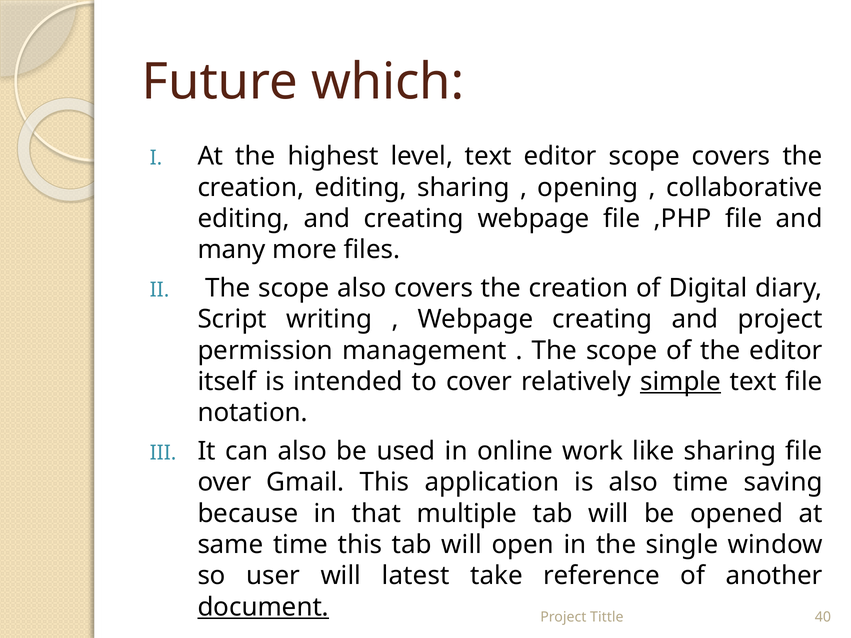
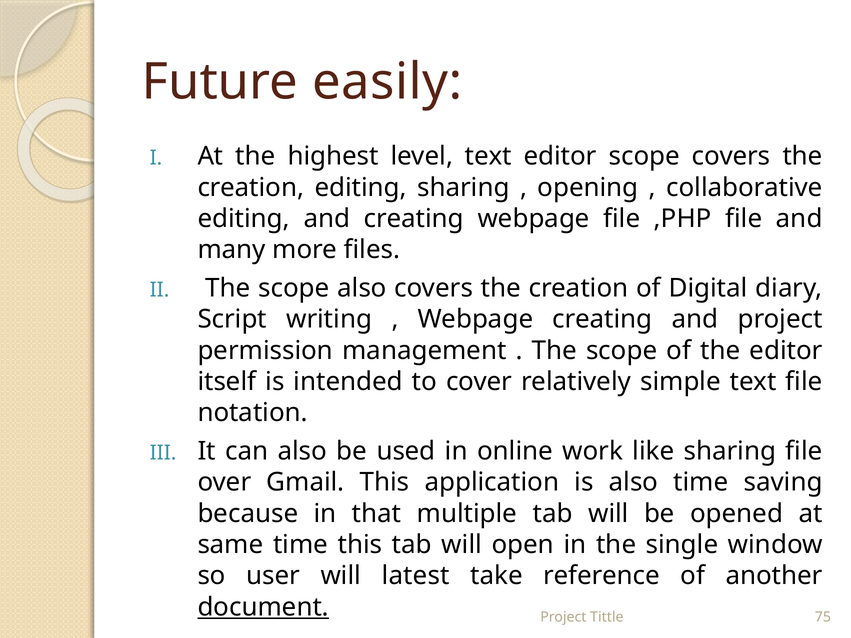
which: which -> easily (387, 82)
simple underline: present -> none (681, 382)
40: 40 -> 75 (823, 617)
